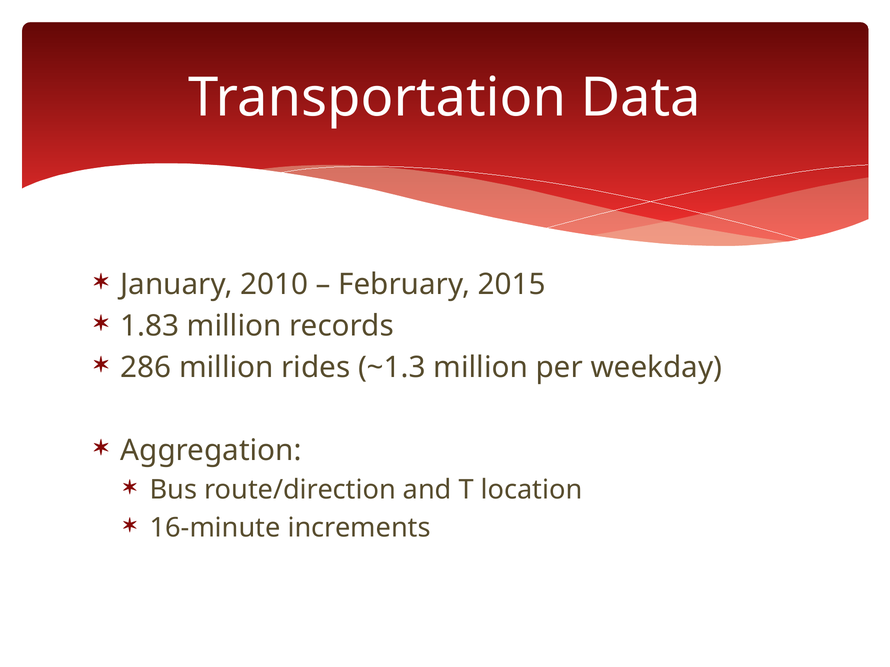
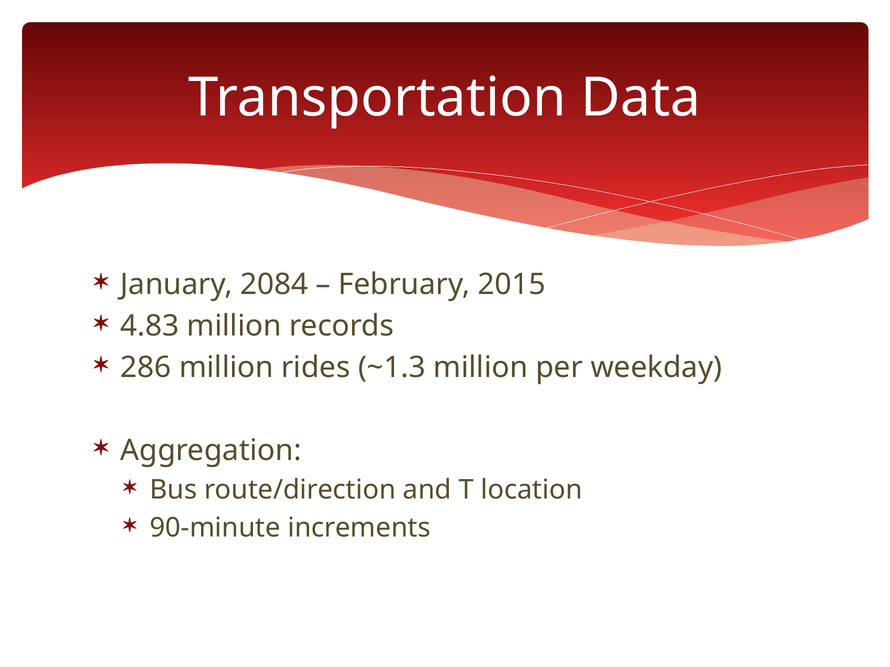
2010: 2010 -> 2084 (274, 285)
1.83: 1.83 -> 4.83 (150, 326)
16-minute: 16-minute -> 90-minute (215, 528)
